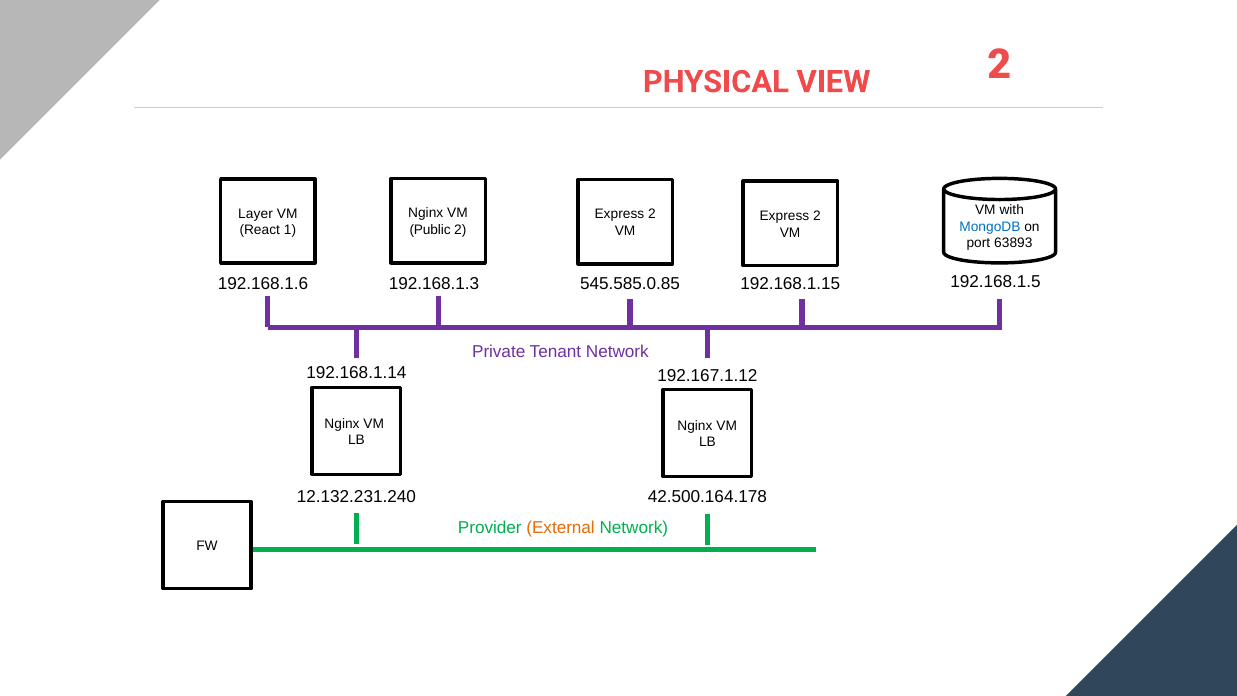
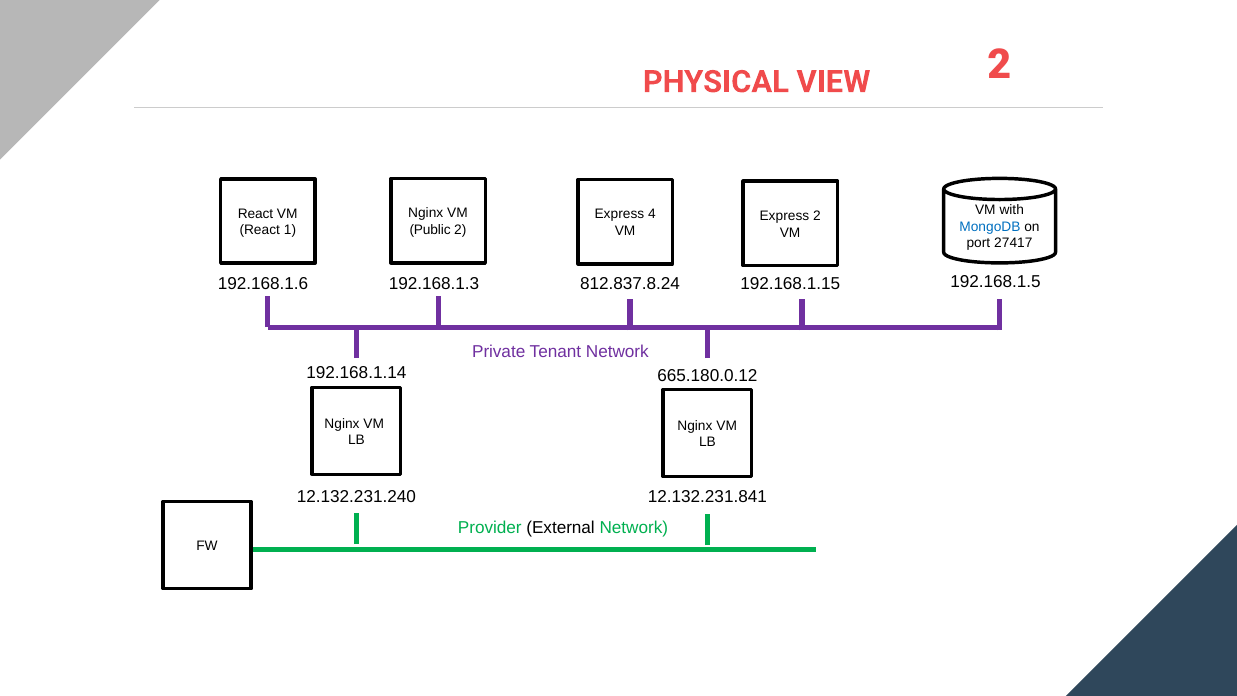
Layer: Layer -> React (256, 214)
2: 2 -> 4 (652, 214)
63893: 63893 -> 27417 (1013, 243)
545.585.0.85: 545.585.0.85 -> 812.837.8.24 (630, 283)
192.167.1.12: 192.167.1.12 -> 665.180.0.12 (707, 375)
42.500.164.178: 42.500.164.178 -> 12.132.231.841 (707, 497)
External colour: orange -> black (561, 527)
